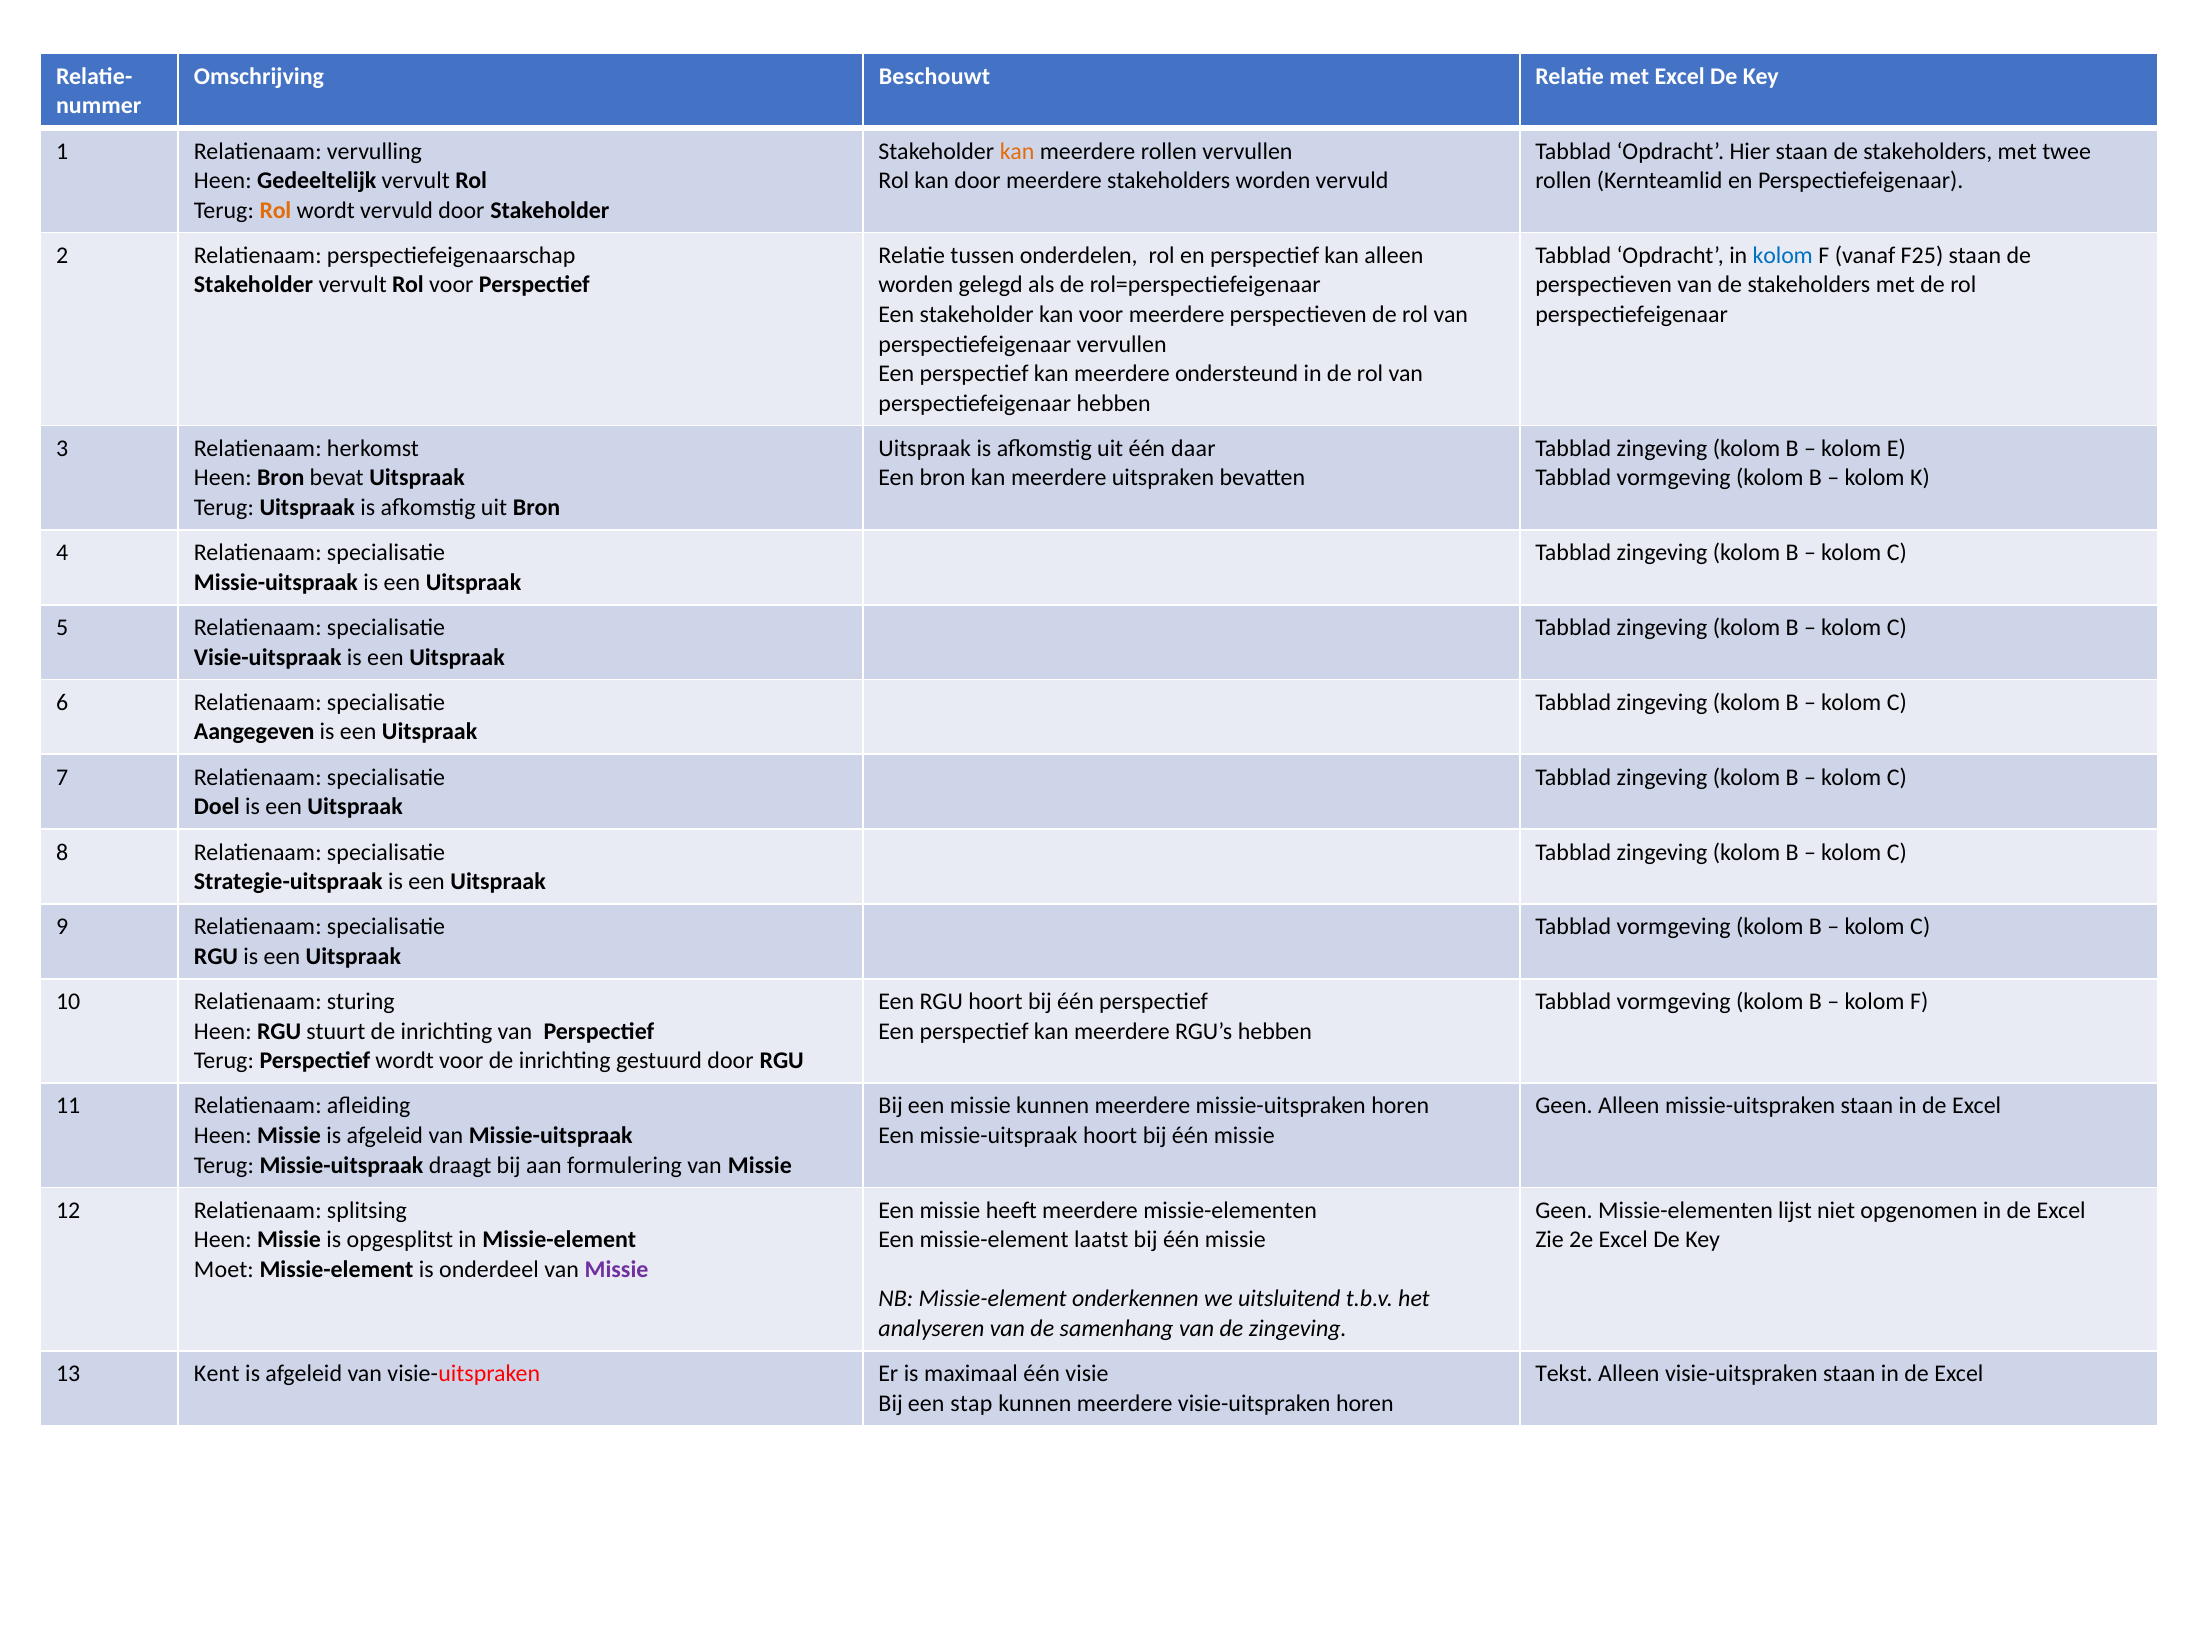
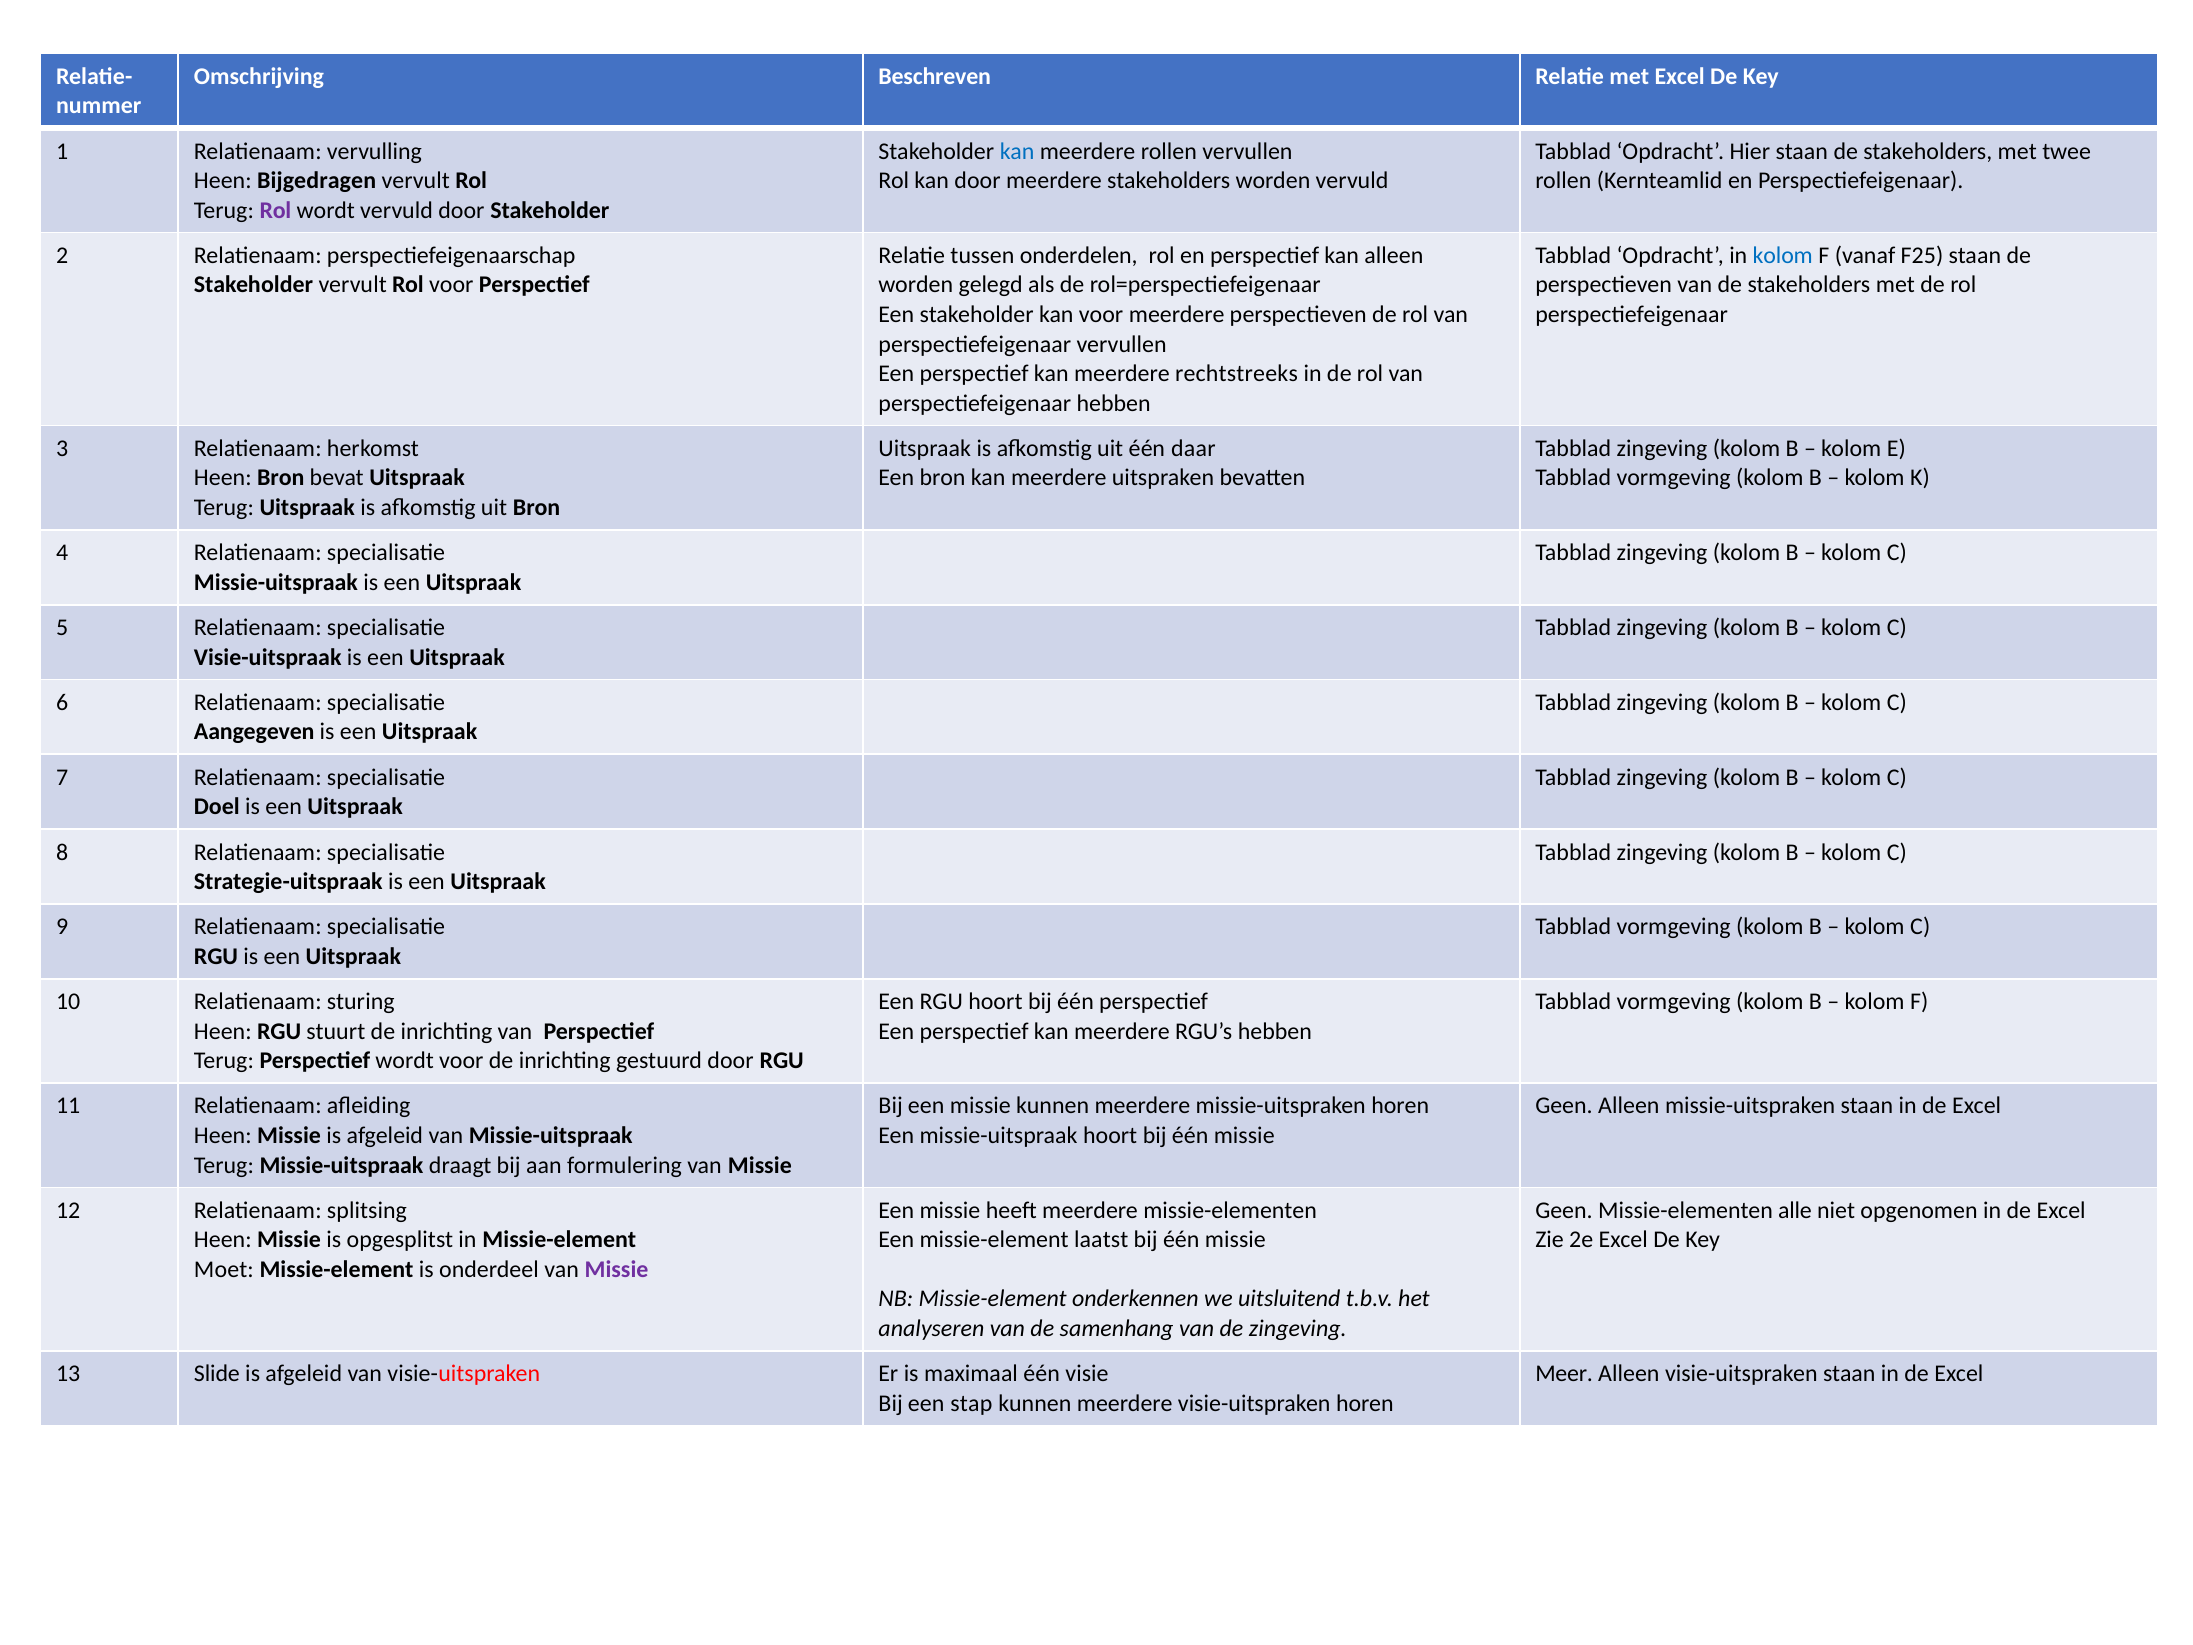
Beschouwt: Beschouwt -> Beschreven (935, 76)
kan colour: orange -> blue (1017, 151)
Gedeeltelijk: Gedeeltelijk -> Bijgedragen (317, 181)
Rol colour: orange -> purple (275, 210)
ondersteund: ondersteund -> rechtstreeks (1236, 374)
lijst: lijst -> alle (1795, 1210)
Kent: Kent -> Slide (217, 1374)
Tekst: Tekst -> Meer (1564, 1374)
